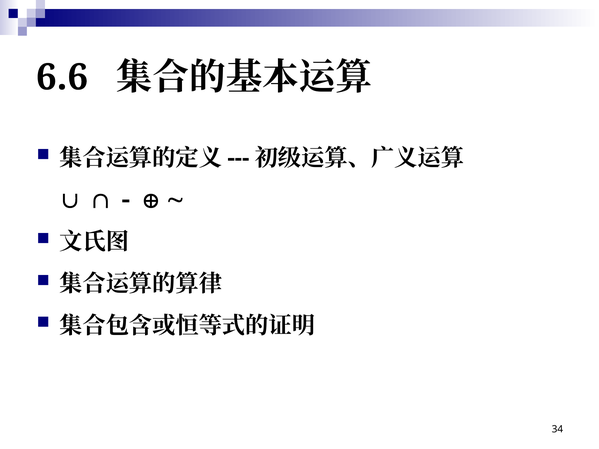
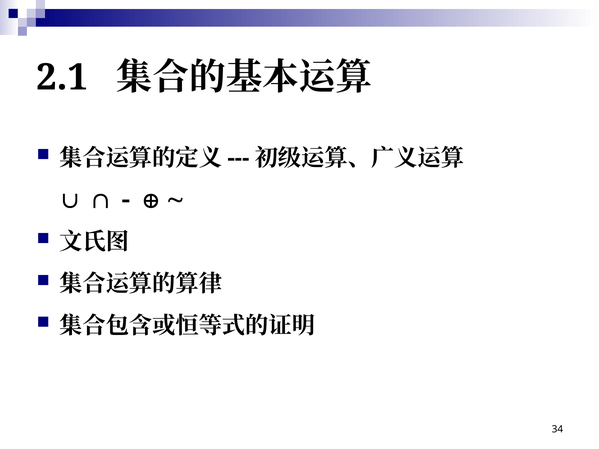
6.6: 6.6 -> 2.1 (62, 77)
